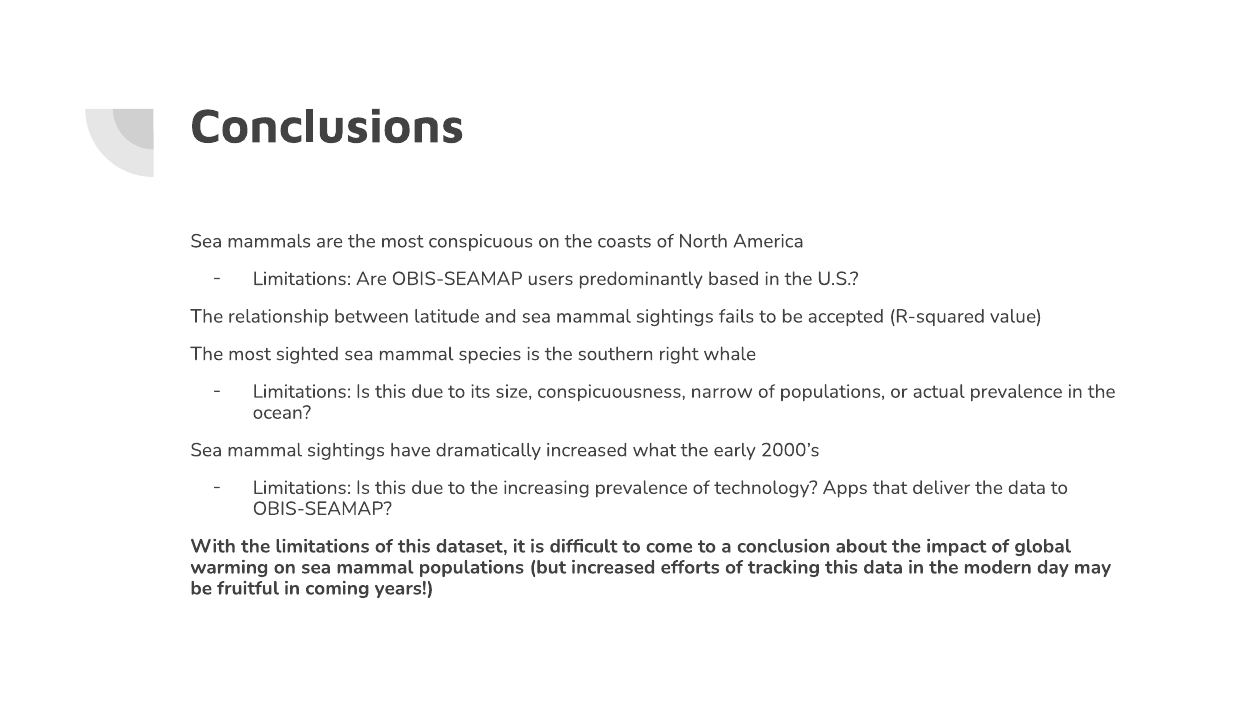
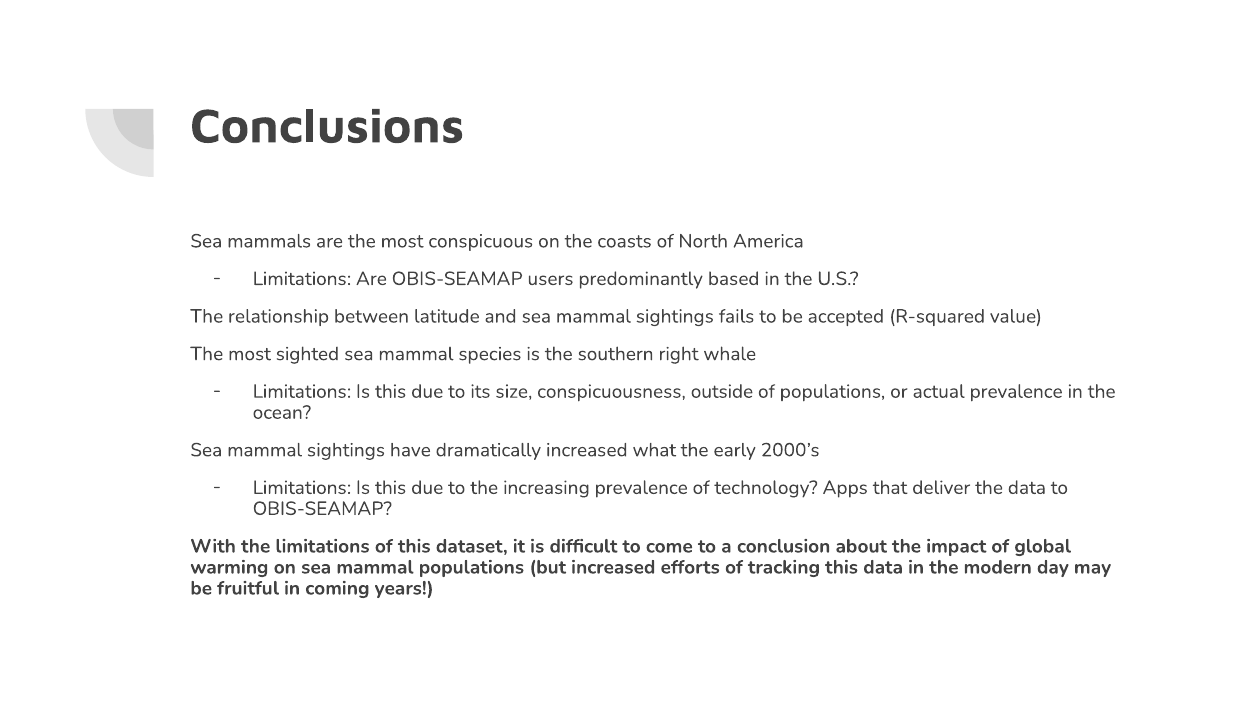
narrow: narrow -> outside (722, 392)
